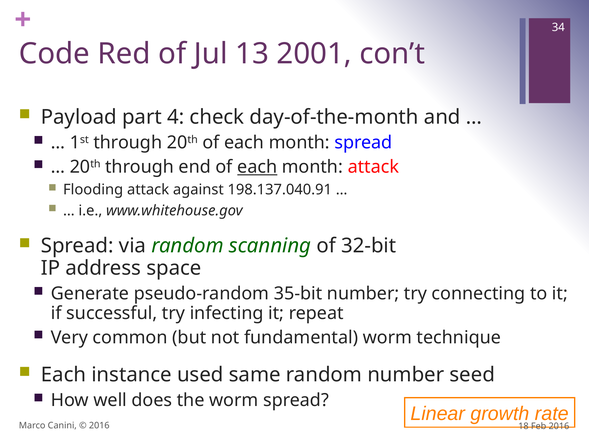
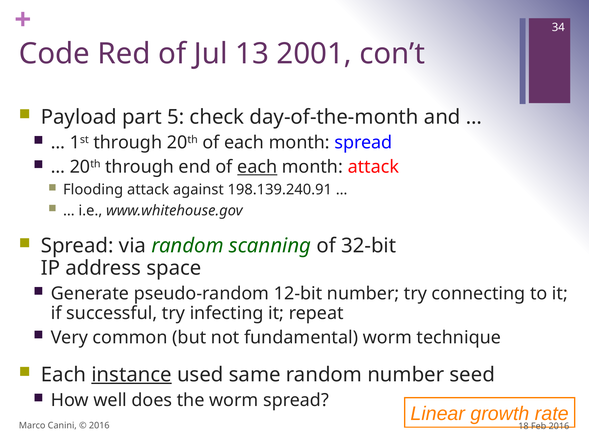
4: 4 -> 5 (176, 117)
198.137.040.91: 198.137.040.91 -> 198.139.240.91 (280, 190)
35-bit: 35-bit -> 12-bit (298, 293)
instance underline: none -> present (132, 374)
